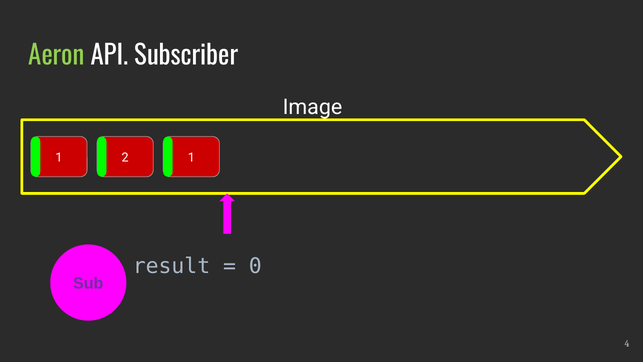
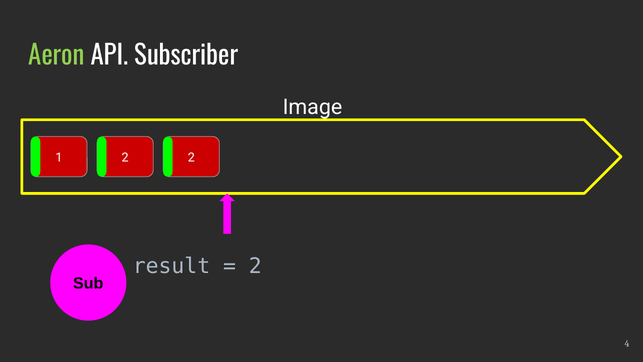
1 1: 1 -> 2 (191, 157)
0: 0 -> 2 (255, 266)
Sub colour: purple -> black (88, 283)
